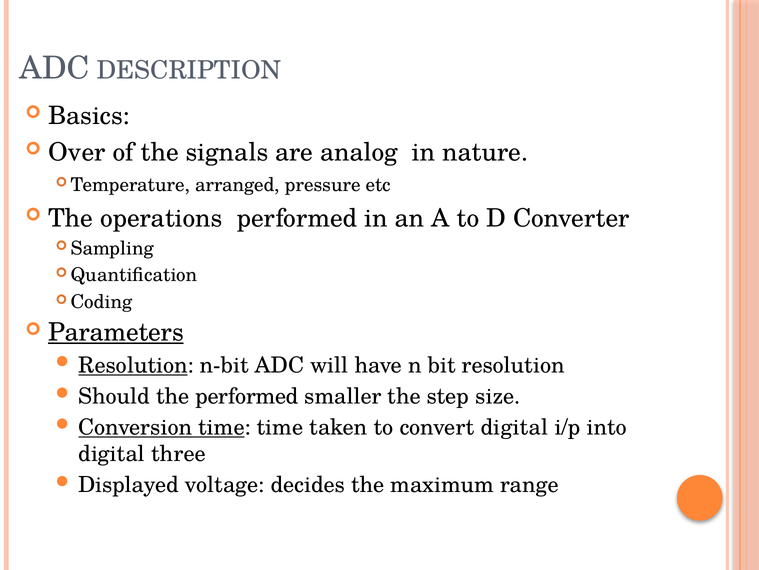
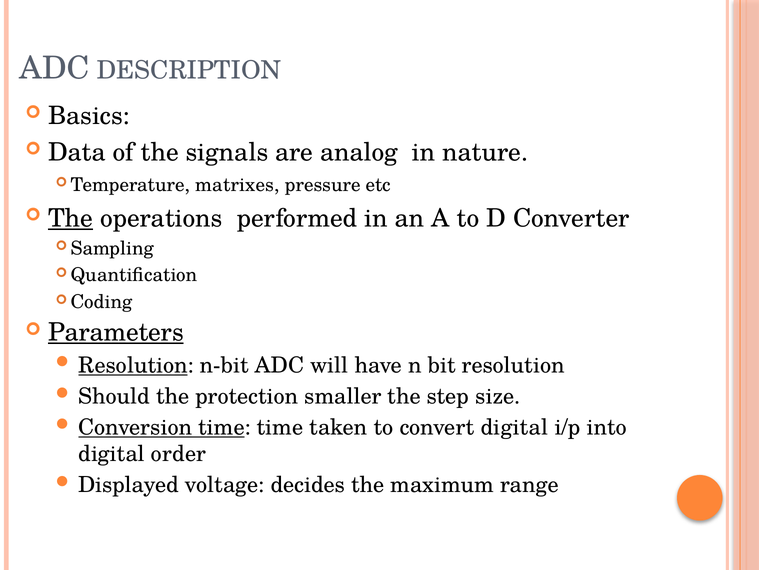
Over: Over -> Data (77, 152)
arranged: arranged -> matrixes (237, 185)
The underline: none -> present (71, 218)
the performed: performed -> protection (247, 396)
three: three -> order (179, 453)
